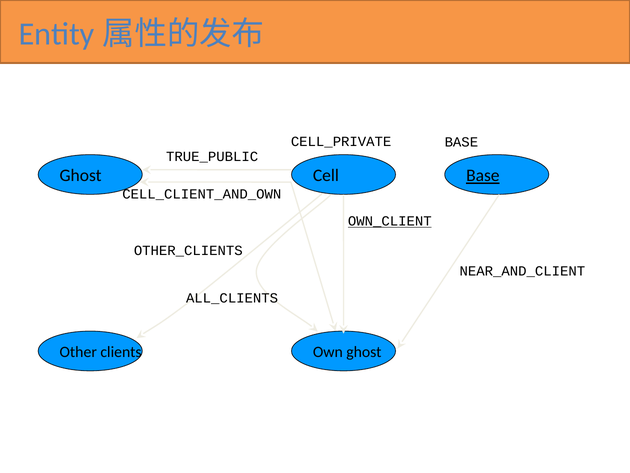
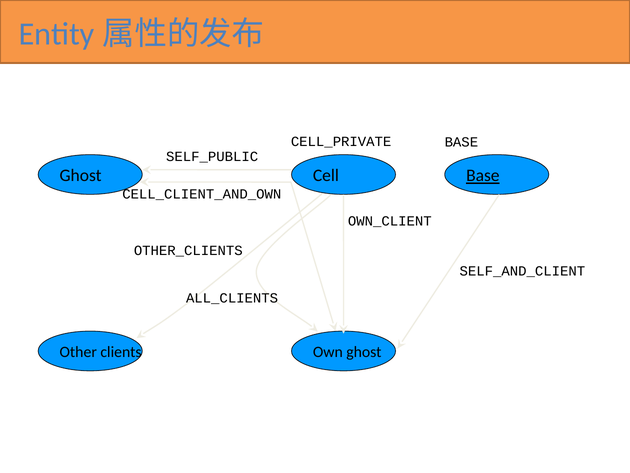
TRUE_PUBLIC: TRUE_PUBLIC -> SELF_PUBLIC (212, 156)
OWN_CLIENT underline: present -> none (390, 221)
NEAR_AND_CLIENT: NEAR_AND_CLIENT -> SELF_AND_CLIENT (522, 271)
